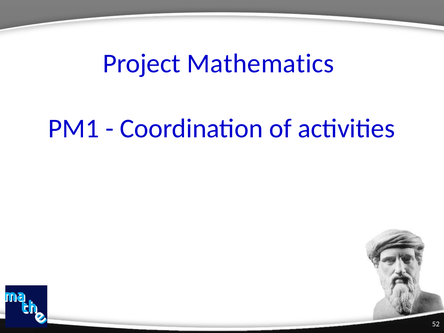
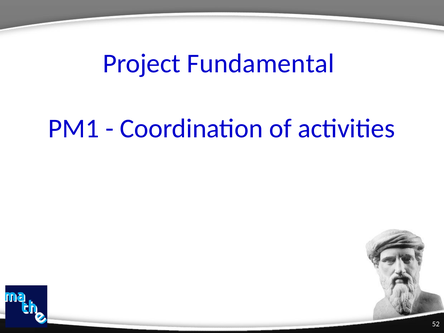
Mathematics: Mathematics -> Fundamental (261, 64)
